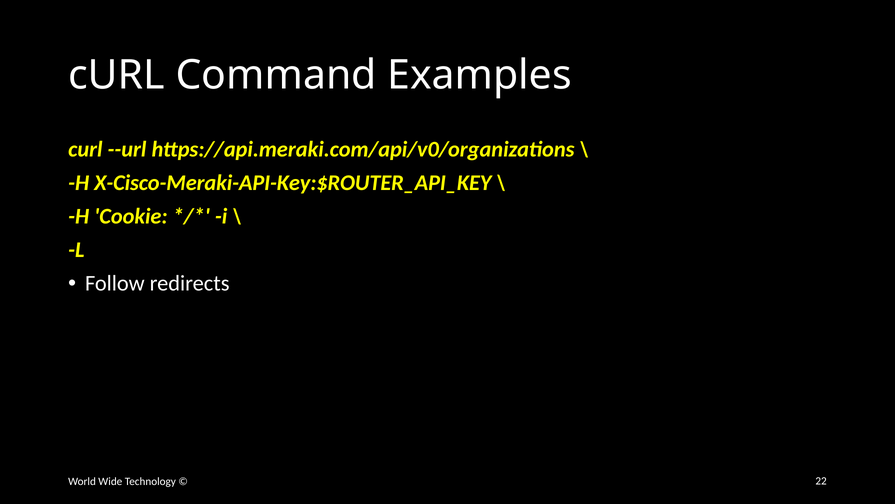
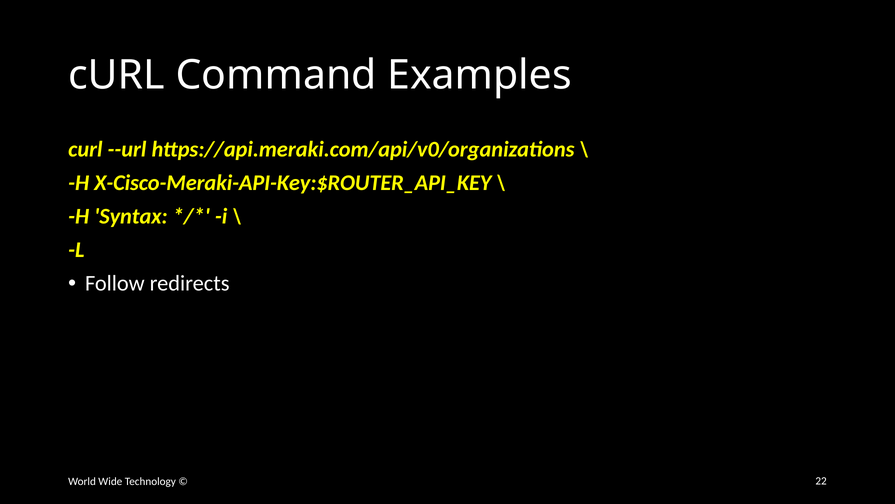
Cookie: Cookie -> Syntax (131, 216)
